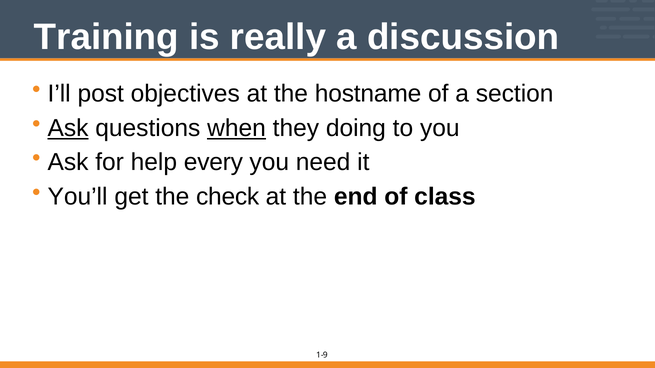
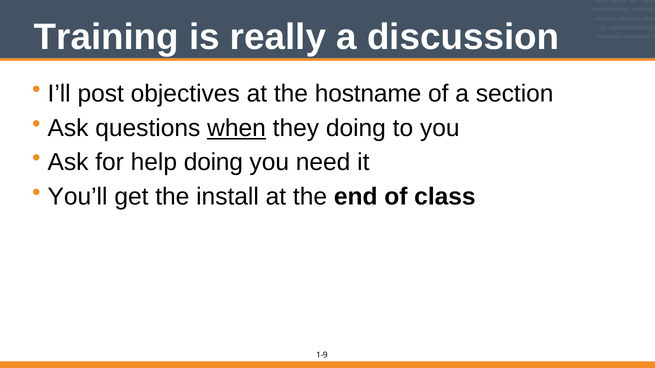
Ask underline: present -> none (68, 128)
help every: every -> doing (213, 162)
check: check -> install (228, 197)
